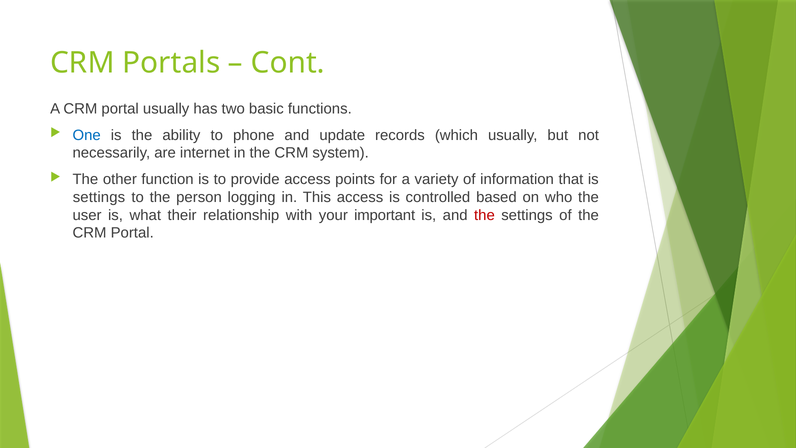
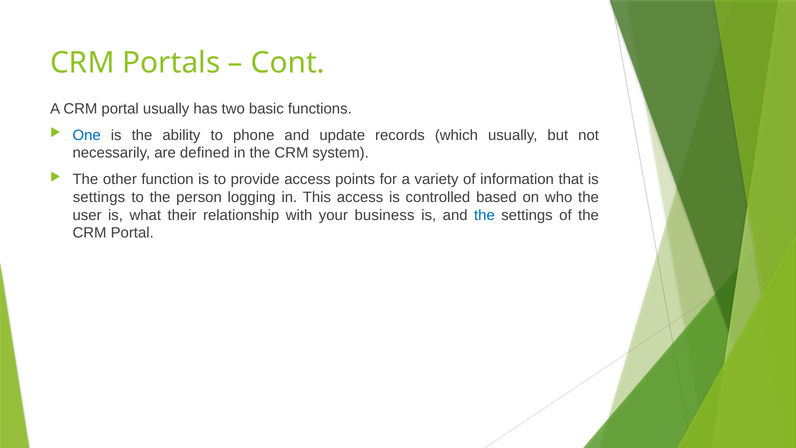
internet: internet -> defined (205, 153)
important: important -> business (384, 215)
the colour: red -> blue (484, 215)
